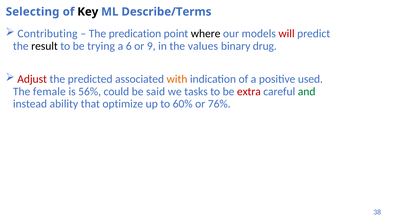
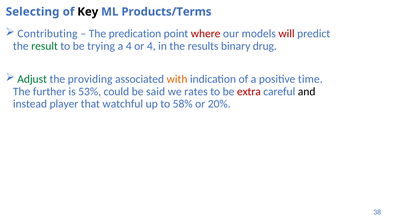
Describe/Terms: Describe/Terms -> Products/Terms (166, 12)
where colour: black -> red (206, 34)
result colour: black -> green (45, 46)
a 6: 6 -> 4 (129, 46)
or 9: 9 -> 4 (151, 46)
values: values -> results (203, 46)
Adjust colour: red -> green (32, 79)
predicted: predicted -> providing (90, 79)
used: used -> time (310, 79)
female: female -> further (49, 92)
56%: 56% -> 53% (90, 92)
tasks: tasks -> rates (196, 92)
and colour: green -> black (307, 92)
ability: ability -> player (64, 104)
optimize: optimize -> watchful (123, 104)
60%: 60% -> 58% (183, 104)
76%: 76% -> 20% (219, 104)
